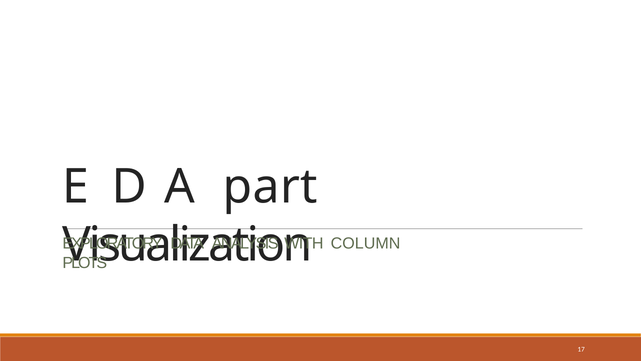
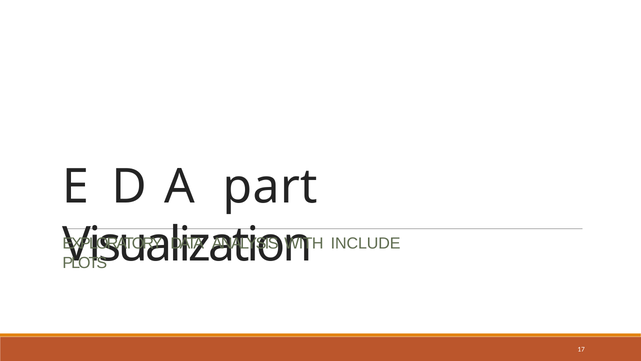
COLUMN: COLUMN -> INCLUDE (366, 243)
